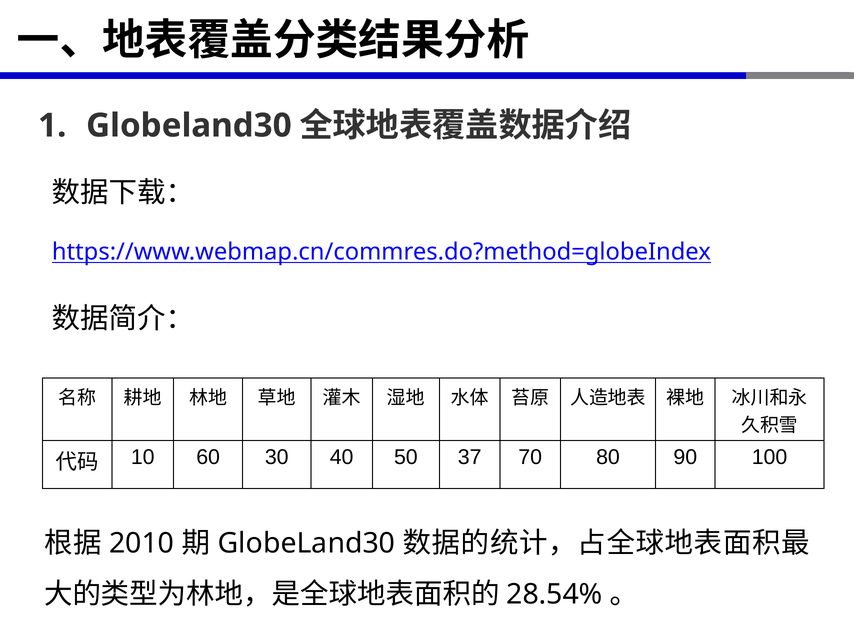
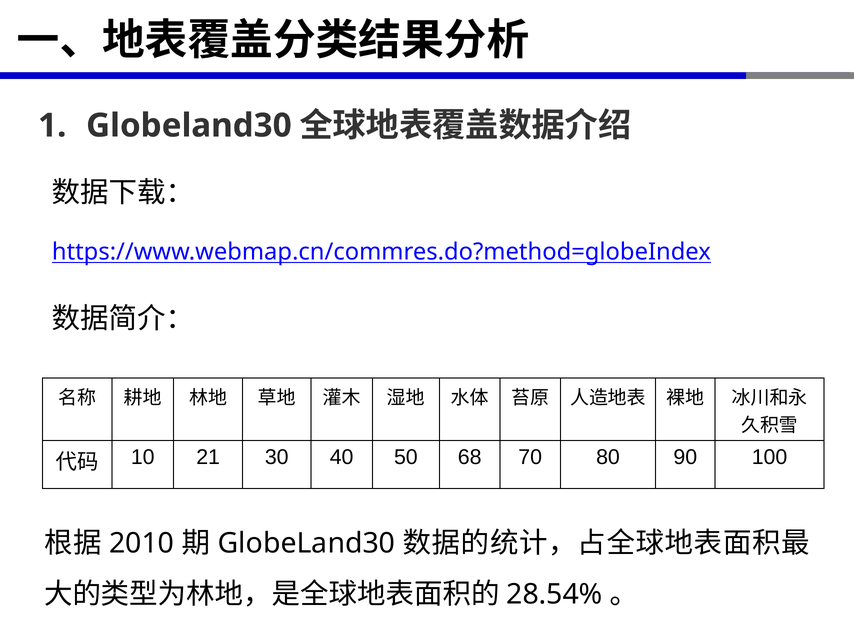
60: 60 -> 21 (208, 457)
37: 37 -> 68 (470, 457)
